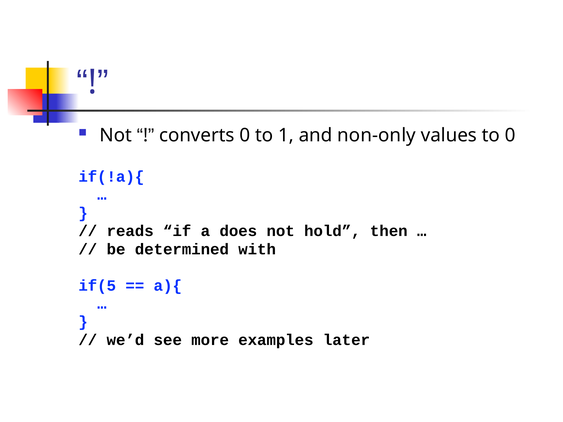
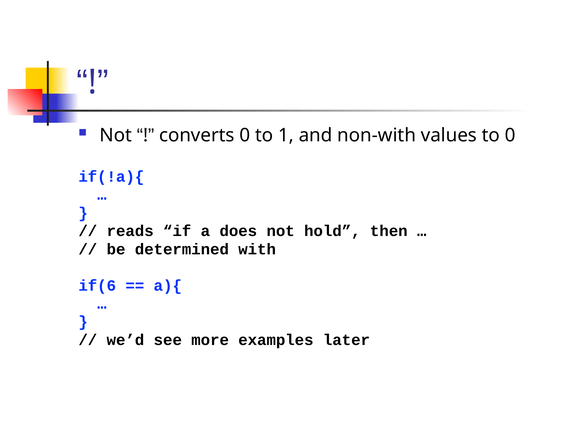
non-only: non-only -> non-with (377, 135)
if(5: if(5 -> if(6 (97, 286)
